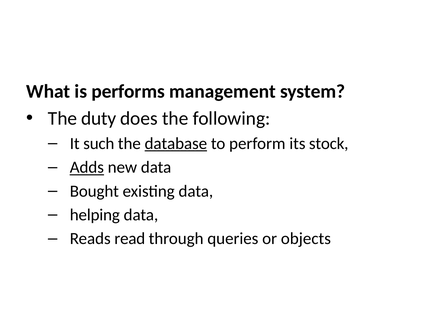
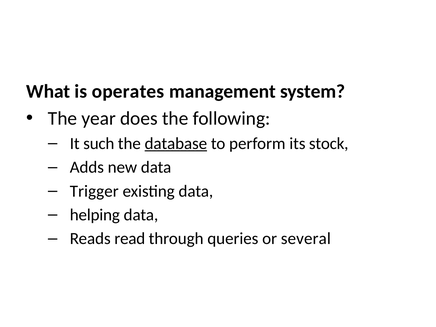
performs: performs -> operates (128, 91)
duty: duty -> year (99, 119)
Adds underline: present -> none (87, 167)
Bought: Bought -> Trigger (94, 191)
objects: objects -> several (306, 239)
